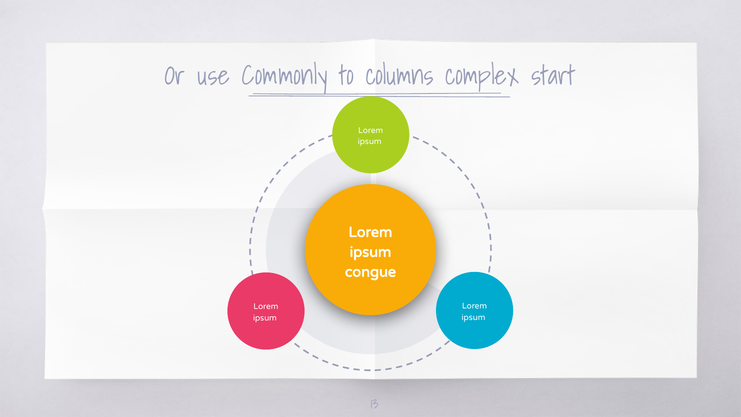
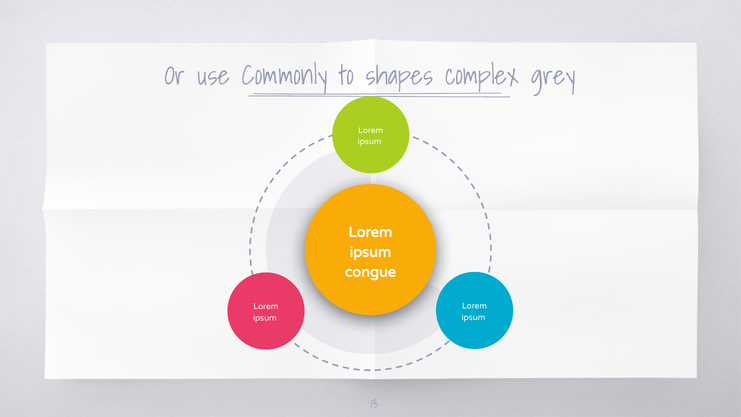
columns: columns -> shapes (400, 76)
start: start -> grey (553, 76)
